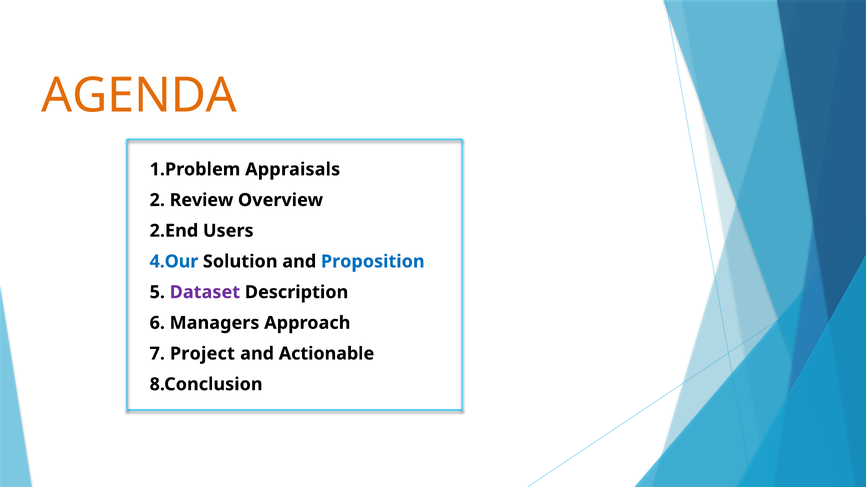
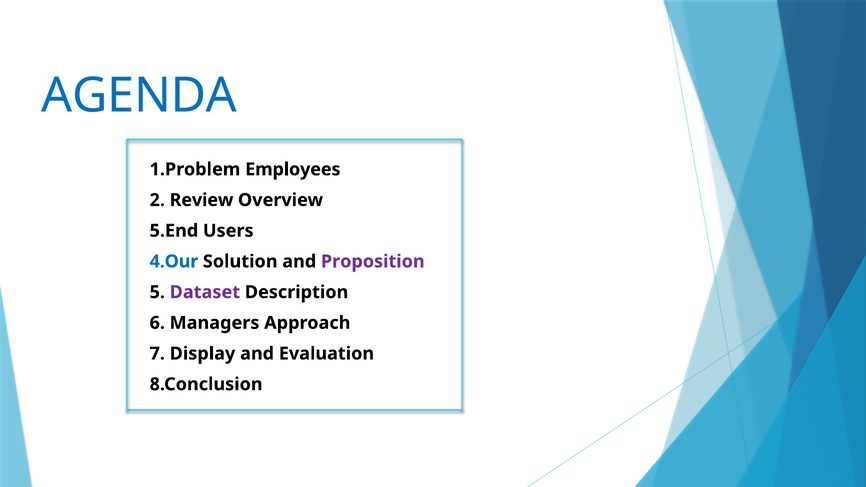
AGENDA colour: orange -> blue (139, 96)
Appraisals: Appraisals -> Employees (293, 169)
2.End: 2.End -> 5.End (174, 231)
Proposition colour: blue -> purple (373, 262)
Project: Project -> Display (202, 354)
Actionable: Actionable -> Evaluation (326, 354)
